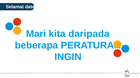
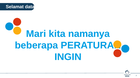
daripada: daripada -> namanya (89, 34)
